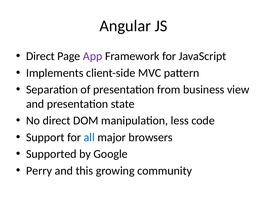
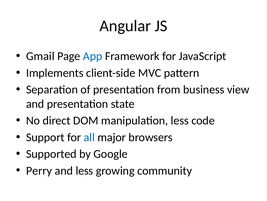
Direct: Direct -> Gmail (40, 56)
App colour: purple -> blue (93, 56)
and this: this -> less (84, 170)
